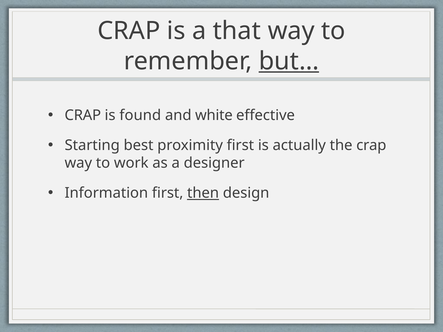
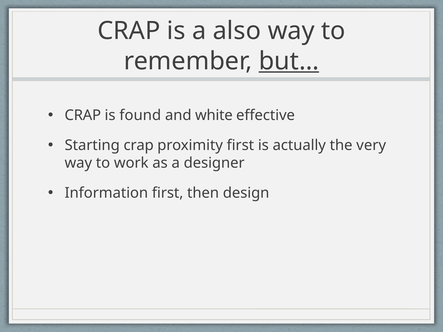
that: that -> also (237, 31)
Starting best: best -> crap (139, 146)
the crap: crap -> very (371, 146)
then underline: present -> none (203, 193)
